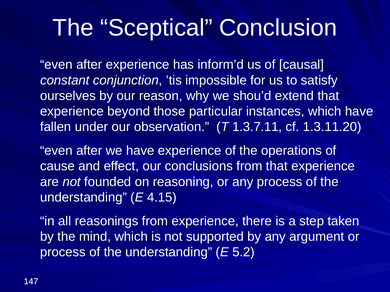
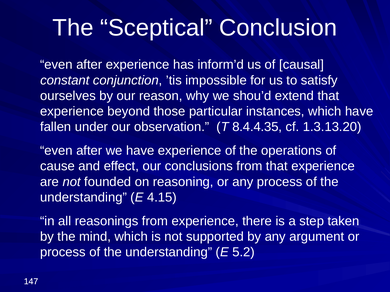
1.3.7.11: 1.3.7.11 -> 8.4.4.35 (257, 127)
1.3.11.20: 1.3.11.20 -> 1.3.13.20 (332, 127)
